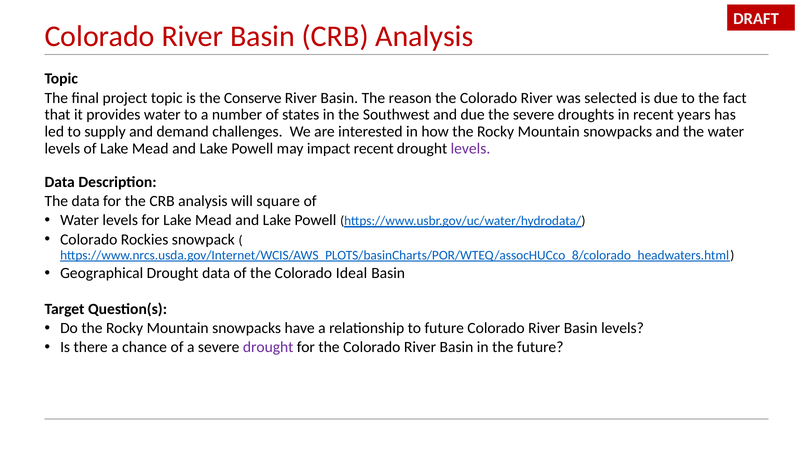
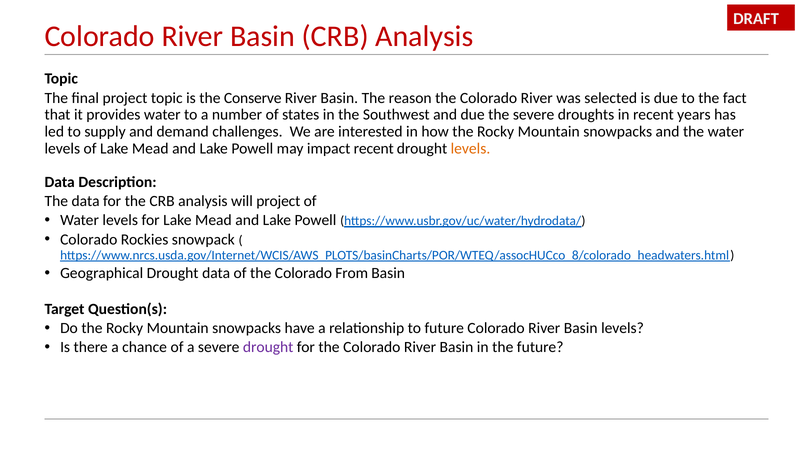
levels colour: purple -> orange (470, 148)
will square: square -> project (278, 201)
Ideal: Ideal -> From (352, 273)
